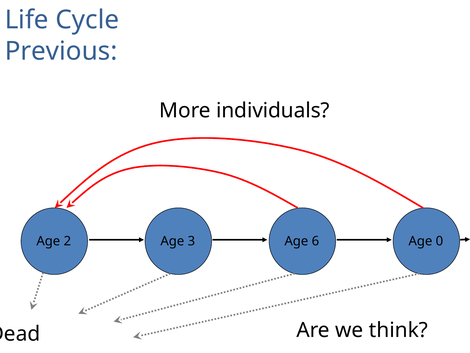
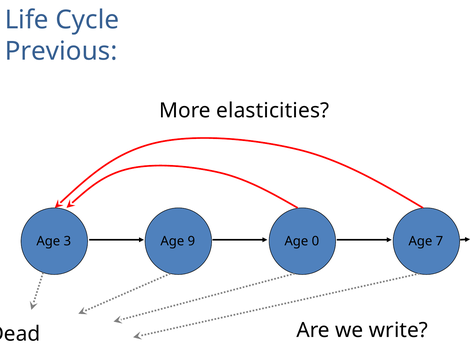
individuals: individuals -> elasticities (273, 110)
2: 2 -> 3 (67, 241)
3: 3 -> 9 (191, 241)
6: 6 -> 0 (315, 241)
0: 0 -> 7 (439, 241)
think: think -> write (398, 330)
